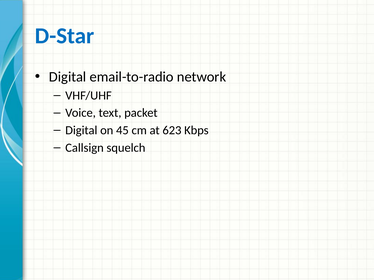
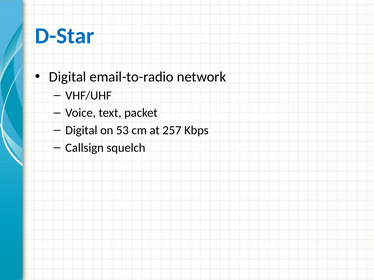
45: 45 -> 53 (122, 131)
623: 623 -> 257 (172, 131)
